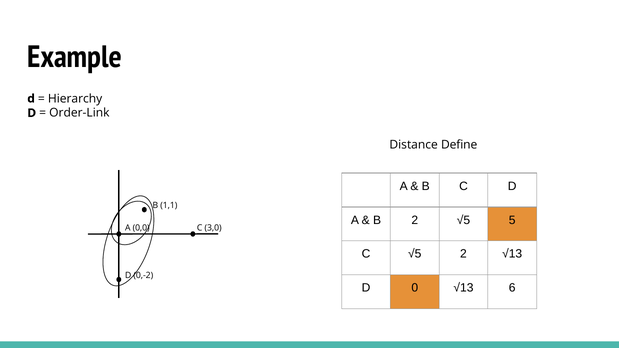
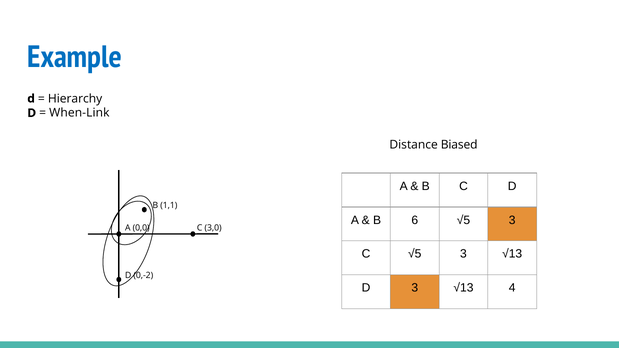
Example colour: black -> blue (75, 57)
Order-Link: Order-Link -> When-Link (79, 113)
Define: Define -> Biased (459, 145)
B 2: 2 -> 6 (415, 220)
5: 5 -> 3 (512, 220)
C √5 2: 2 -> 3 (463, 254)
D 0: 0 -> 3 (415, 288)
6: 6 -> 4 (512, 288)
